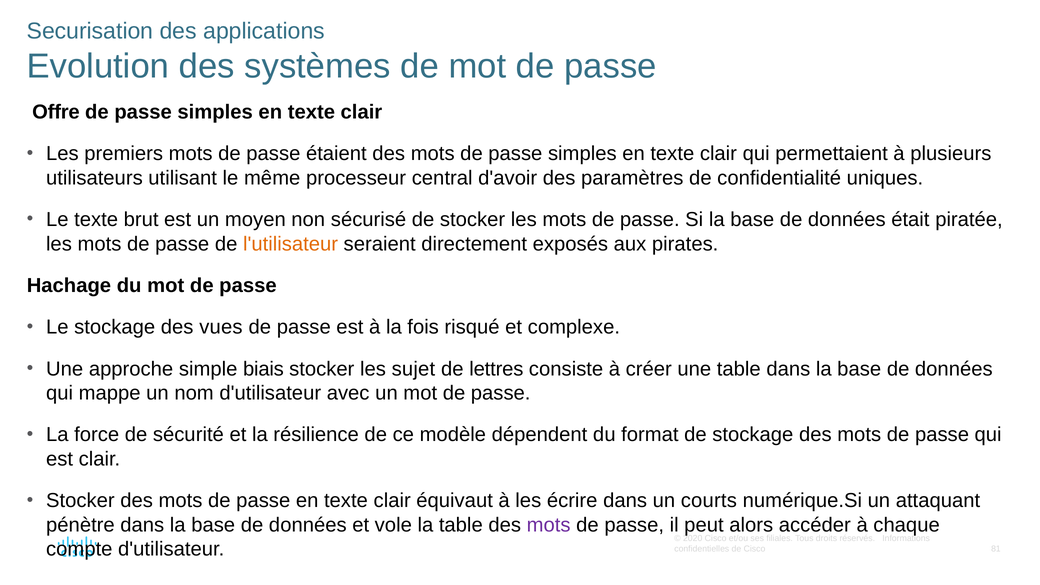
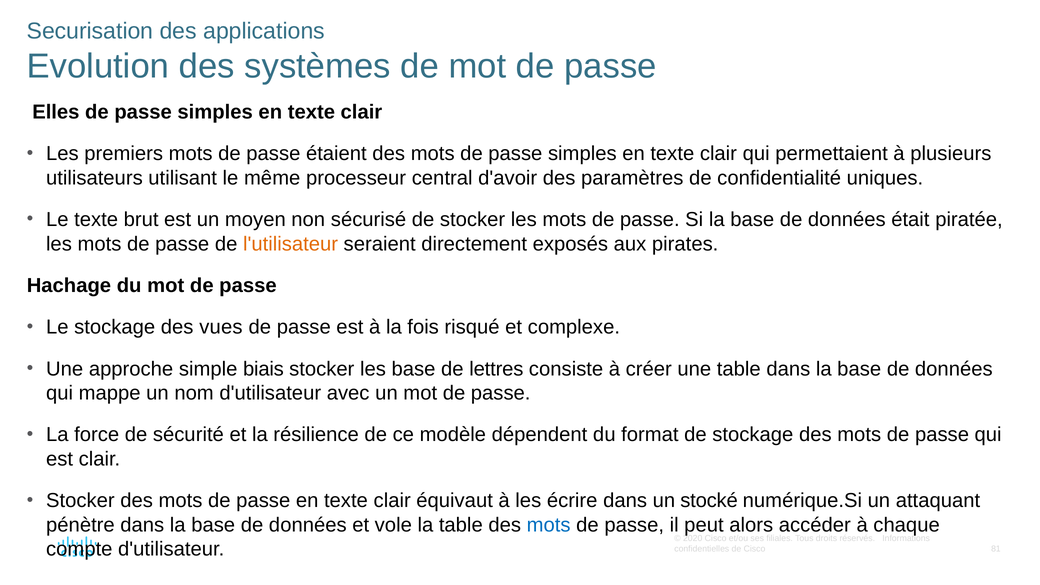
Offre: Offre -> Elles (56, 112)
les sujet: sujet -> base (414, 369)
courts: courts -> stocké (709, 501)
mots colour: purple -> blue (549, 525)
